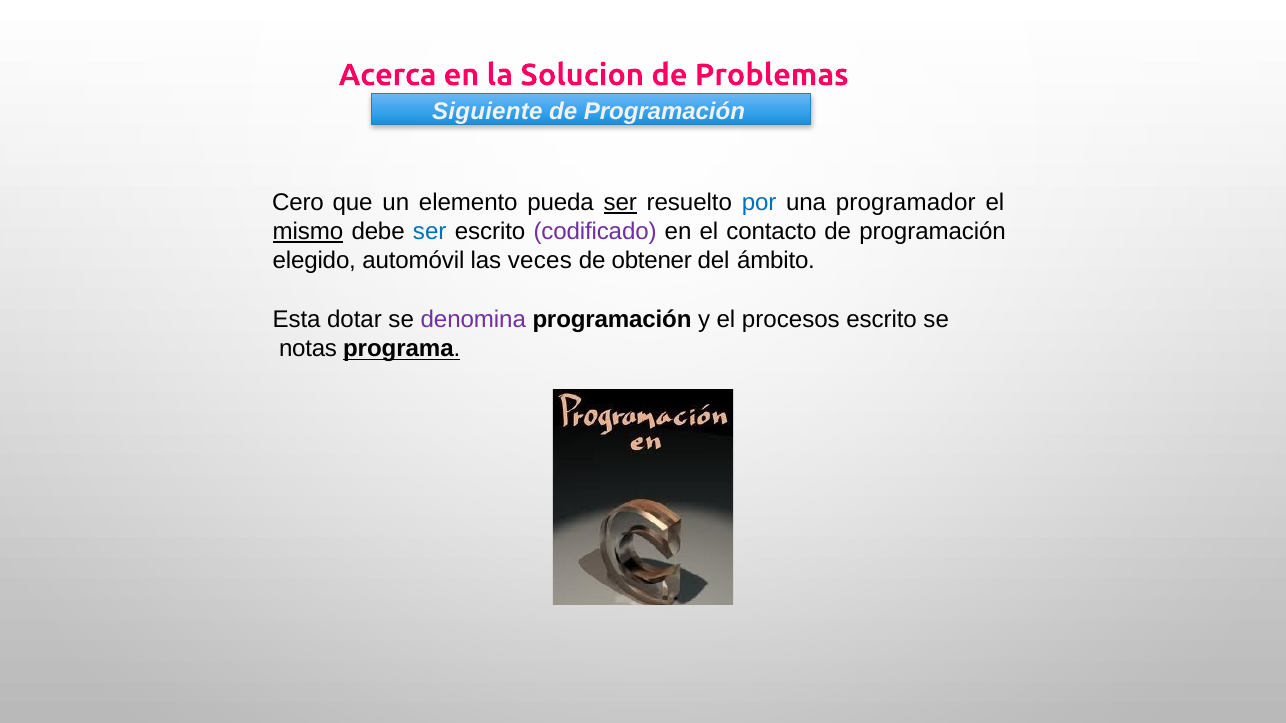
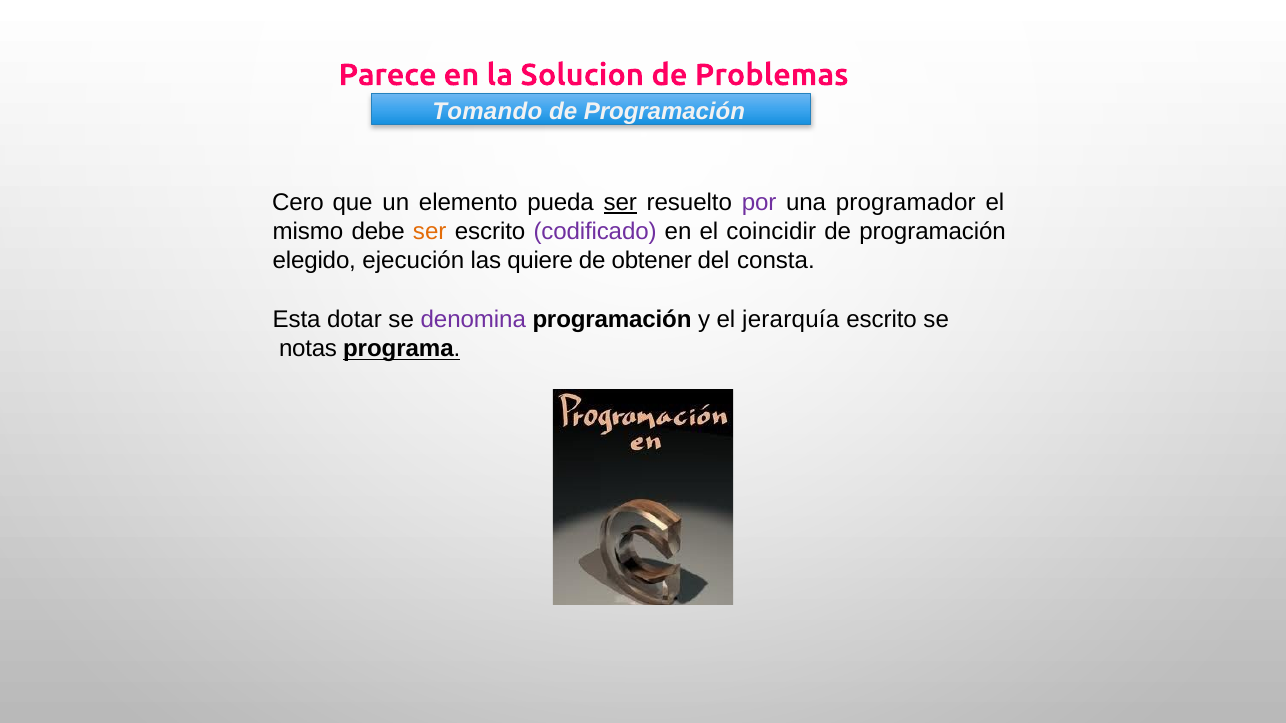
Acerca: Acerca -> Parece (388, 75)
Siguiente: Siguiente -> Tomando (487, 112)
por colour: blue -> purple (759, 203)
mismo underline: present -> none (308, 232)
ser colour: blue -> orange (430, 232)
contacto: contacto -> coincidir (771, 232)
automóvil: automóvil -> ejecución (413, 261)
veces: veces -> quiere (540, 261)
ámbito: ámbito -> consta (776, 261)
procesos: procesos -> jerarquía (791, 320)
